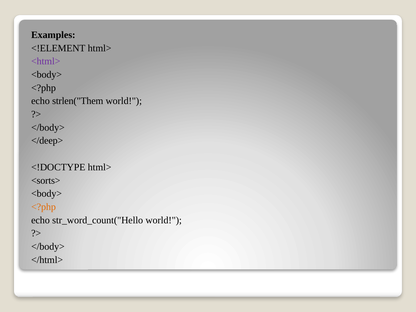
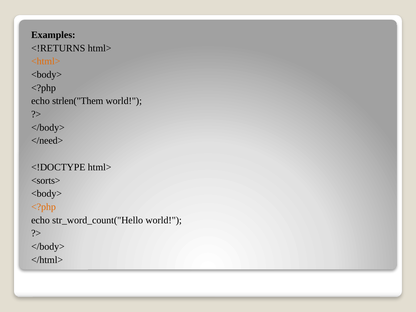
<!ELEMENT: <!ELEMENT -> <!RETURNS (58, 48)
<html> colour: purple -> orange (46, 61)
</deep>: </deep> -> </need> (47, 141)
